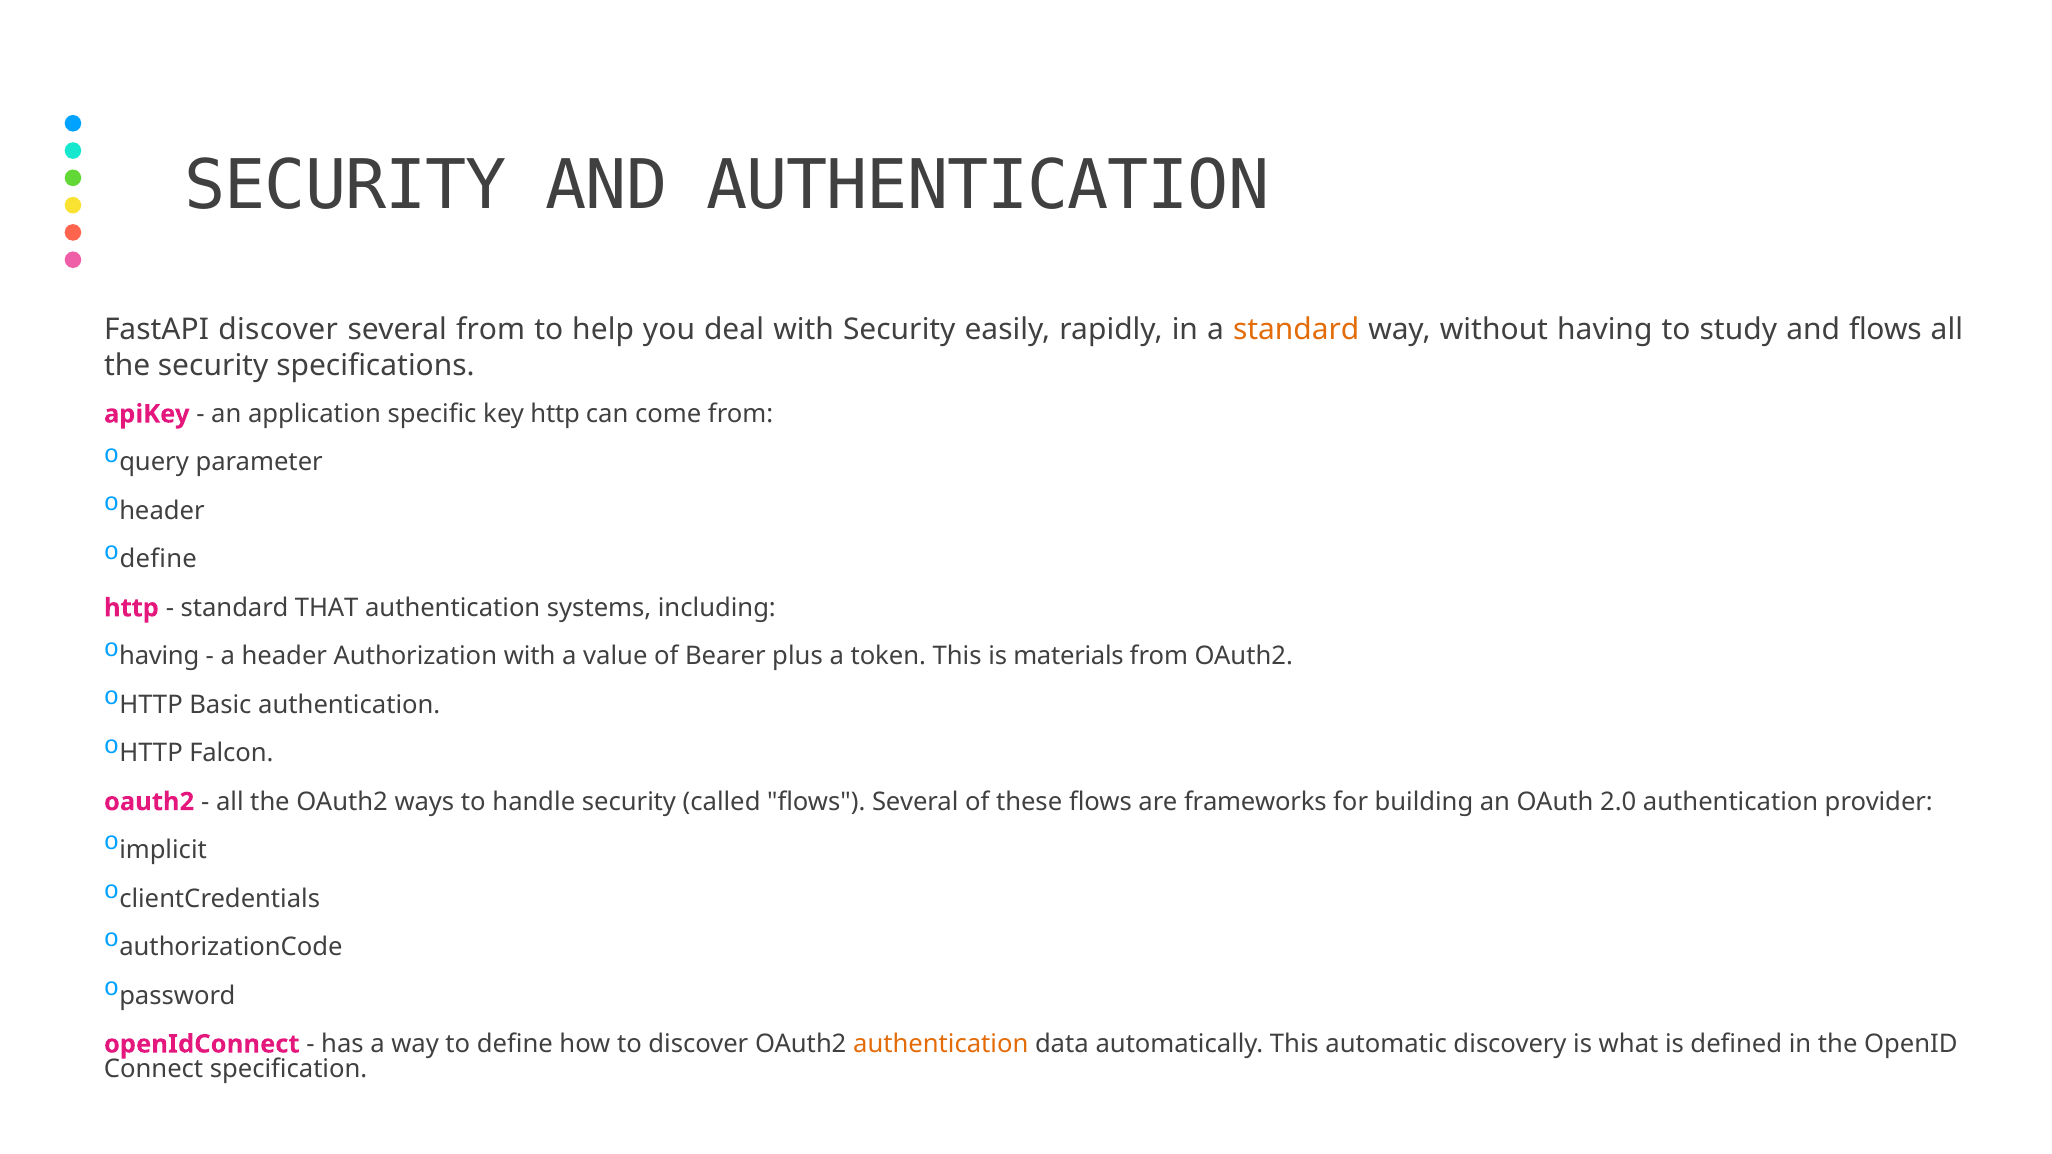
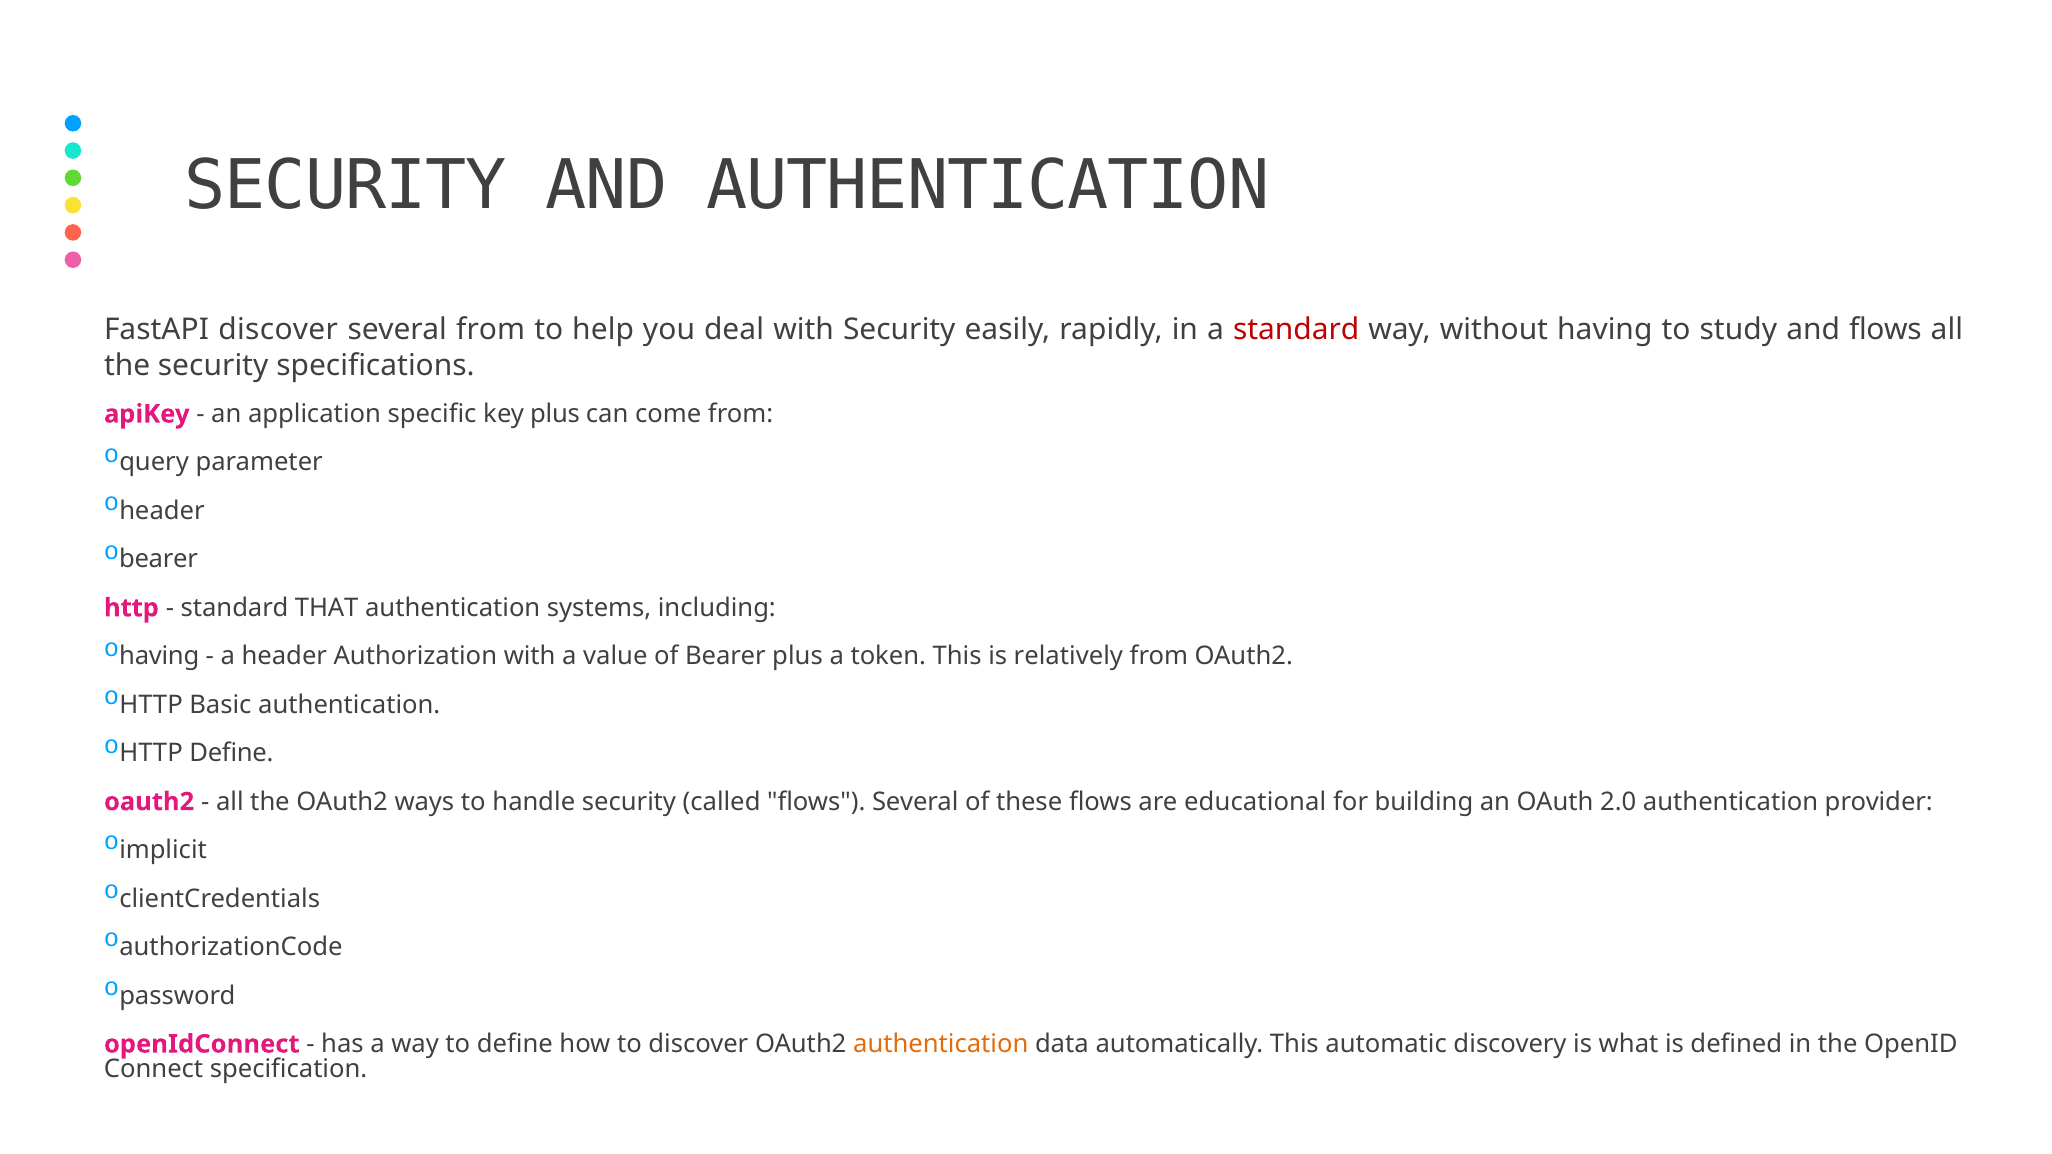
standard colour: orange -> red (1296, 329)
key http: http -> plus (555, 414)
define: define -> bearer (158, 560)
materials: materials -> relatively (1068, 657)
HTTP Falcon: Falcon -> Define (231, 753)
frameworks: frameworks -> educational (1255, 802)
